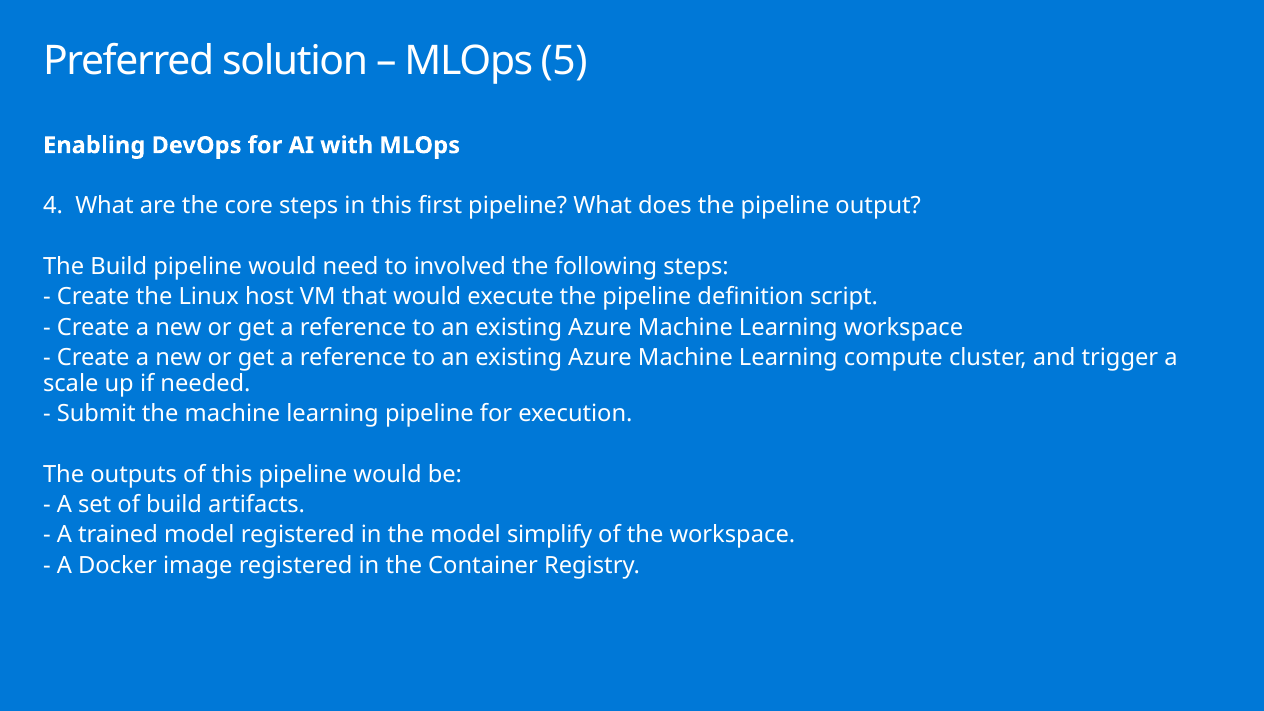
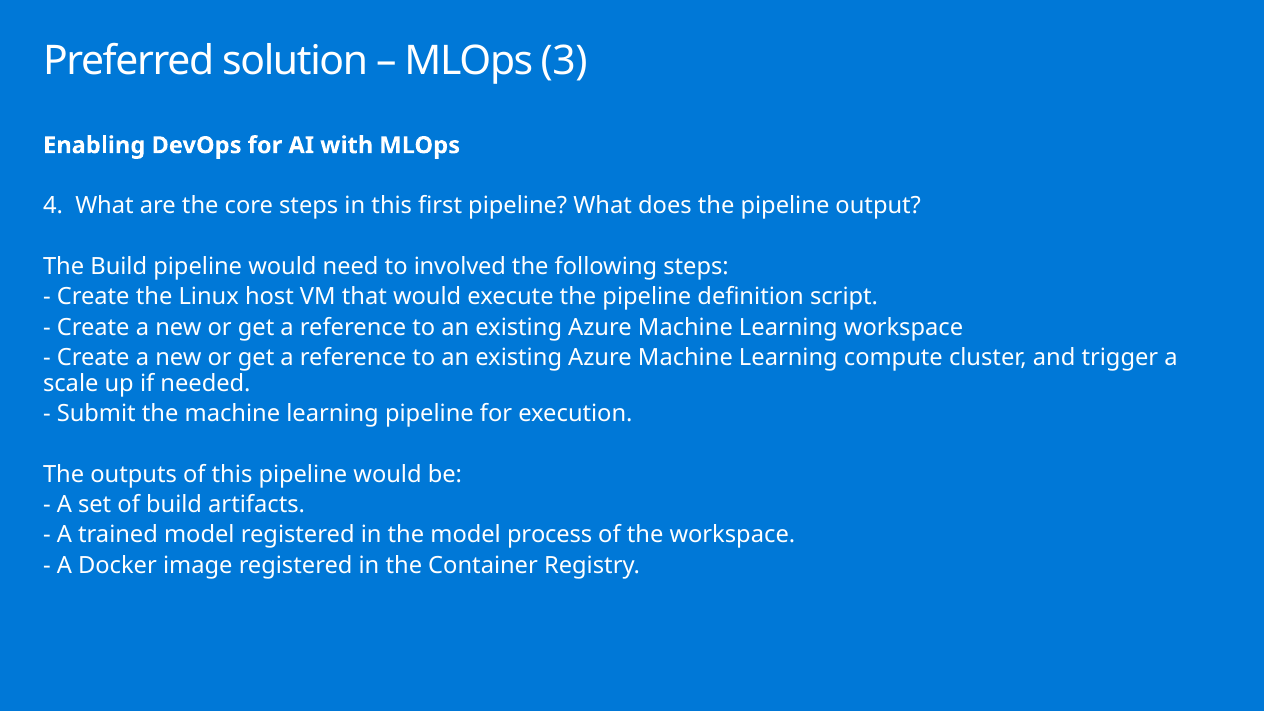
5: 5 -> 3 (564, 61)
simplify: simplify -> process (550, 535)
